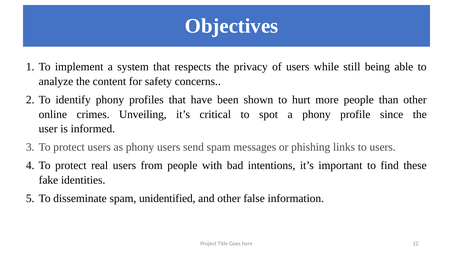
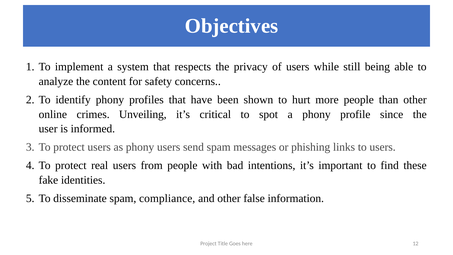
unidentified: unidentified -> compliance (167, 198)
